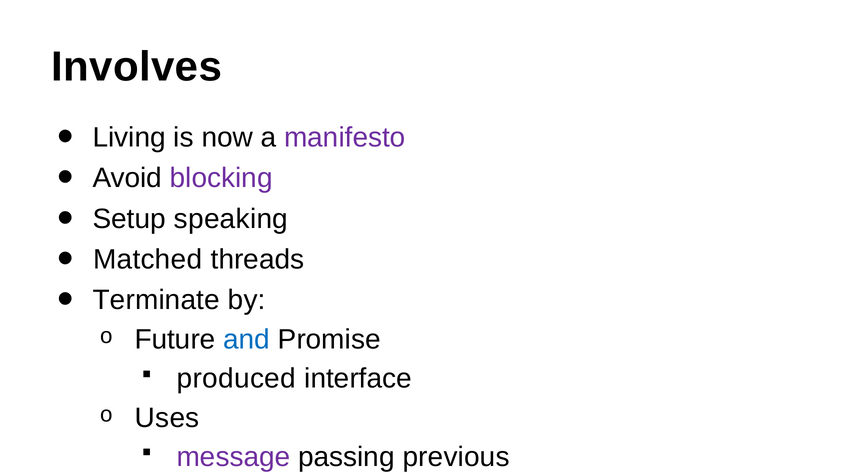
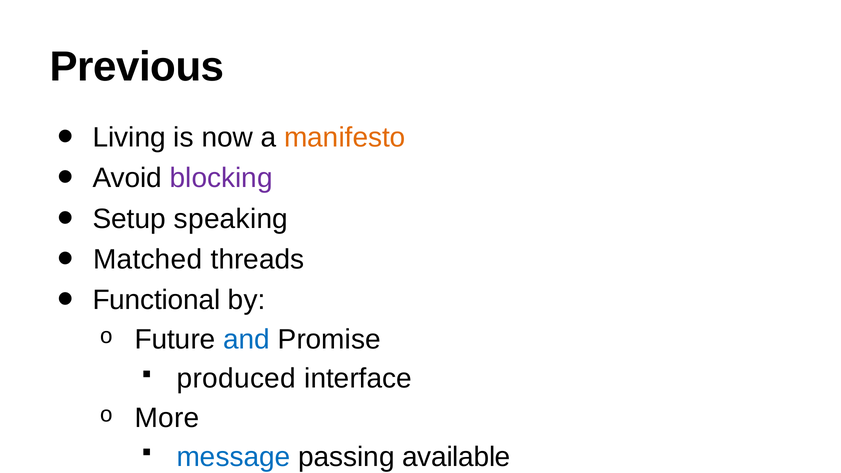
Involves: Involves -> Previous (137, 67)
manifesto colour: purple -> orange (345, 138)
Terminate: Terminate -> Functional (156, 300)
Uses: Uses -> More (167, 418)
message colour: purple -> blue (233, 457)
previous: previous -> available (456, 457)
